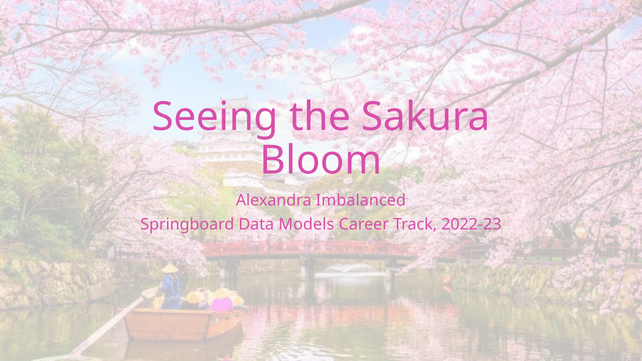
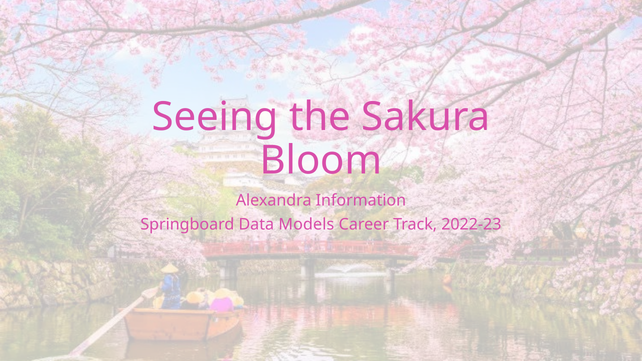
Imbalanced: Imbalanced -> Information (361, 201)
